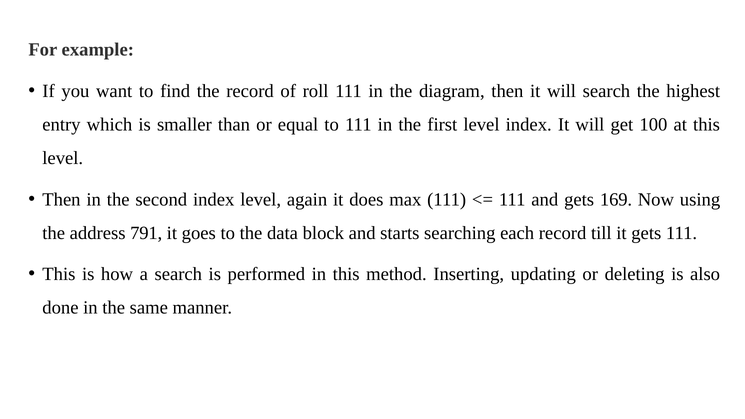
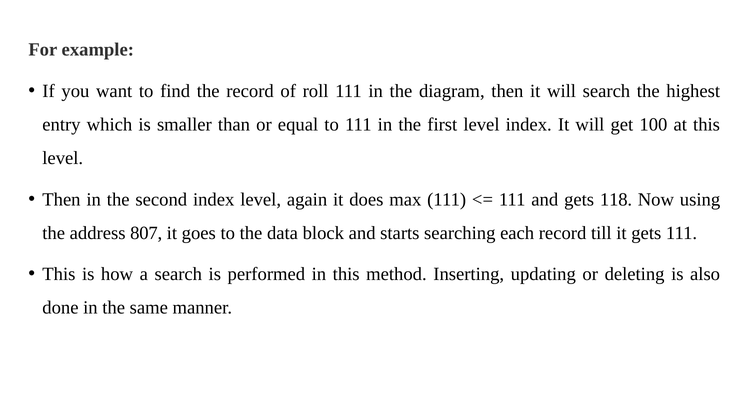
169: 169 -> 118 (616, 199)
791: 791 -> 807 (146, 233)
